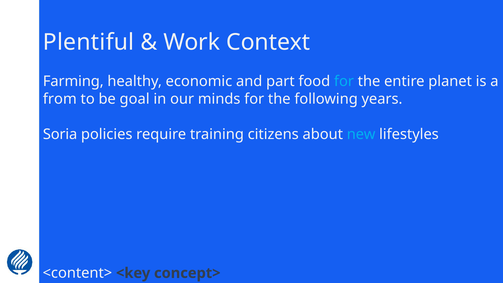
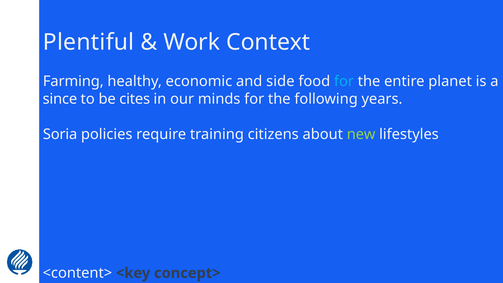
part: part -> side (280, 81)
from: from -> since (60, 99)
goal: goal -> cites (135, 99)
new colour: light blue -> light green (361, 134)
